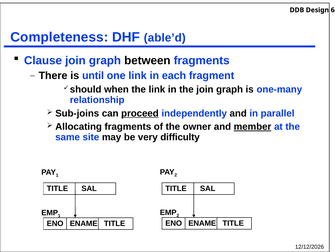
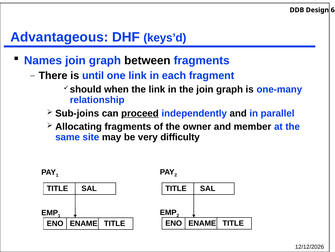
Completeness: Completeness -> Advantageous (59, 37)
able’d: able’d -> keys’d (165, 38)
Clause: Clause -> Names (43, 60)
member underline: present -> none (252, 126)
